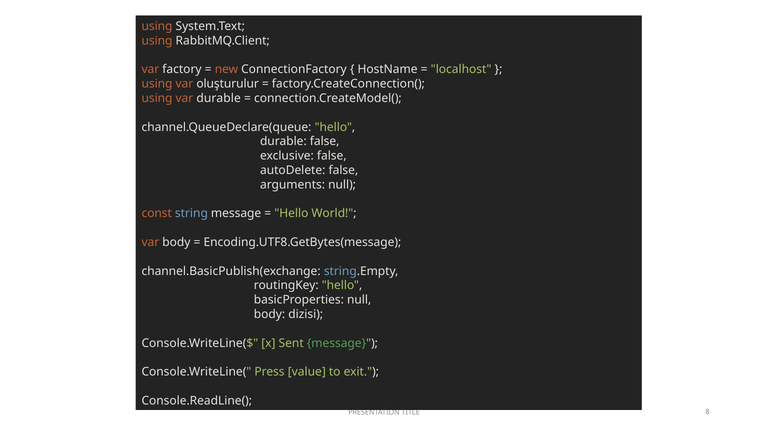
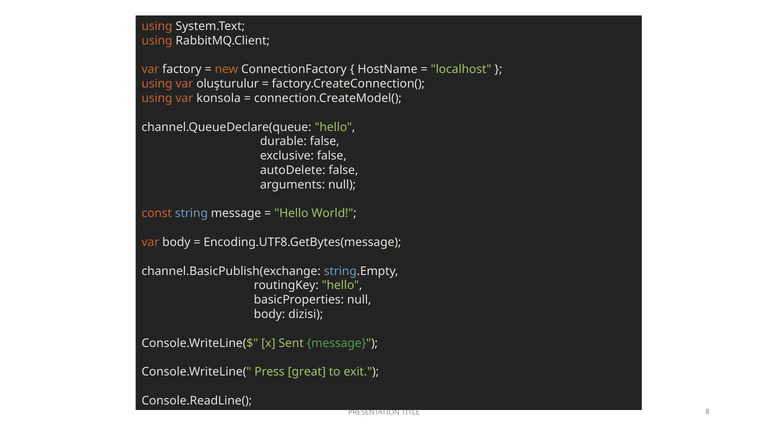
var durable: durable -> konsola (219, 98)
value: value -> great (307, 372)
